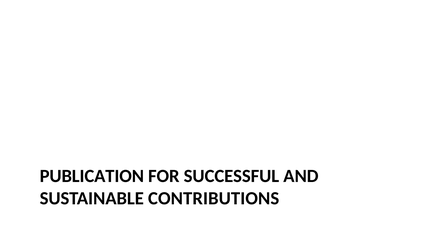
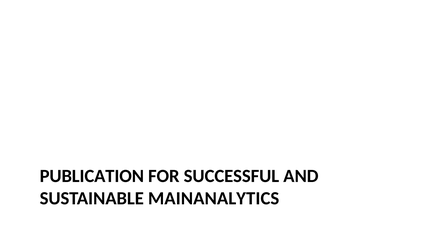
CONTRIBUTIONS: CONTRIBUTIONS -> MAINANALYTICS (214, 198)
